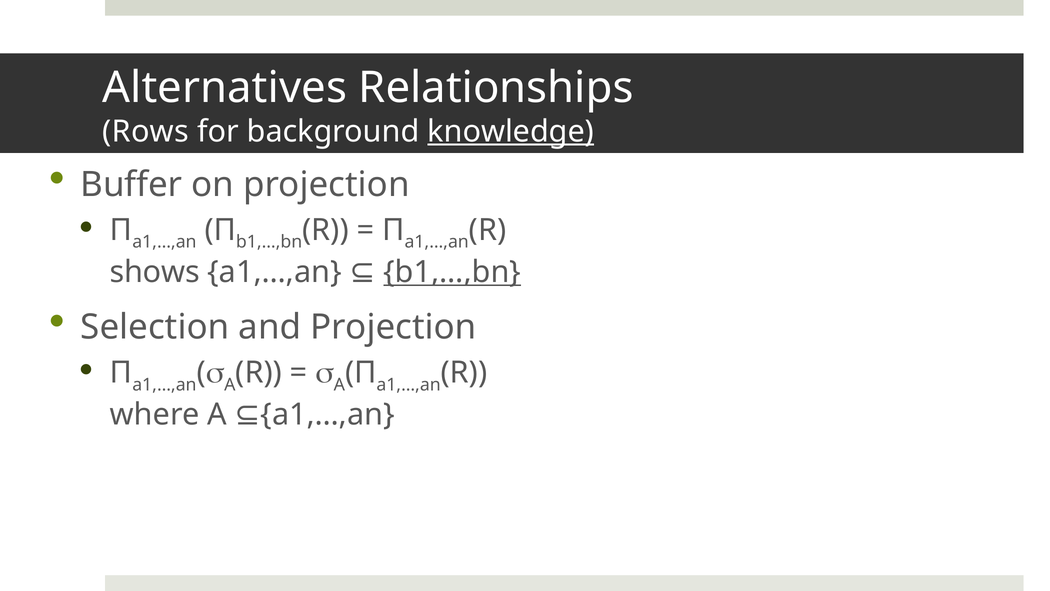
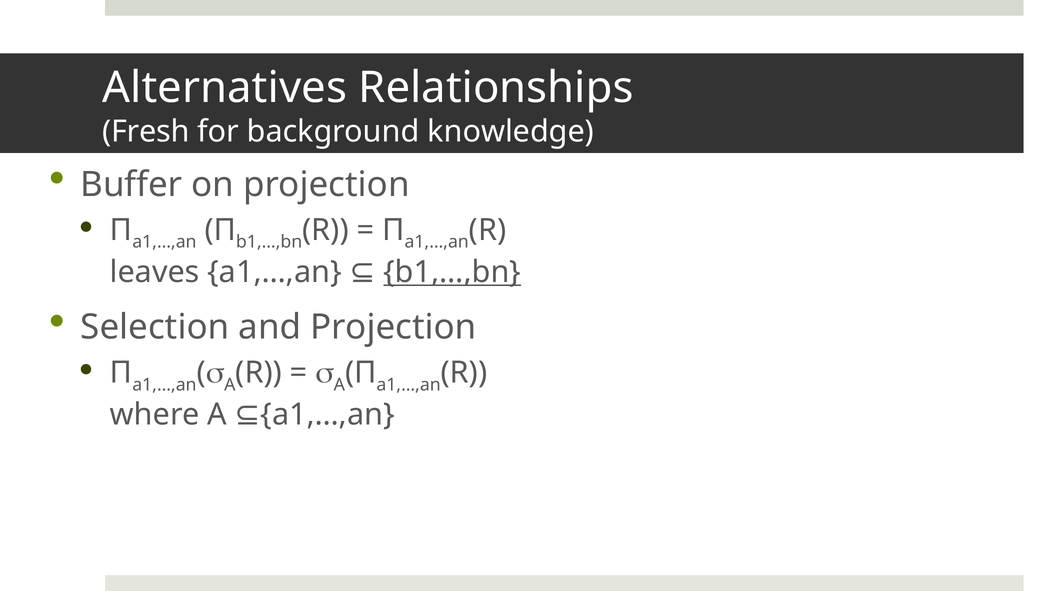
Rows: Rows -> Fresh (146, 131)
knowledge underline: present -> none (511, 131)
shows: shows -> leaves (155, 272)
